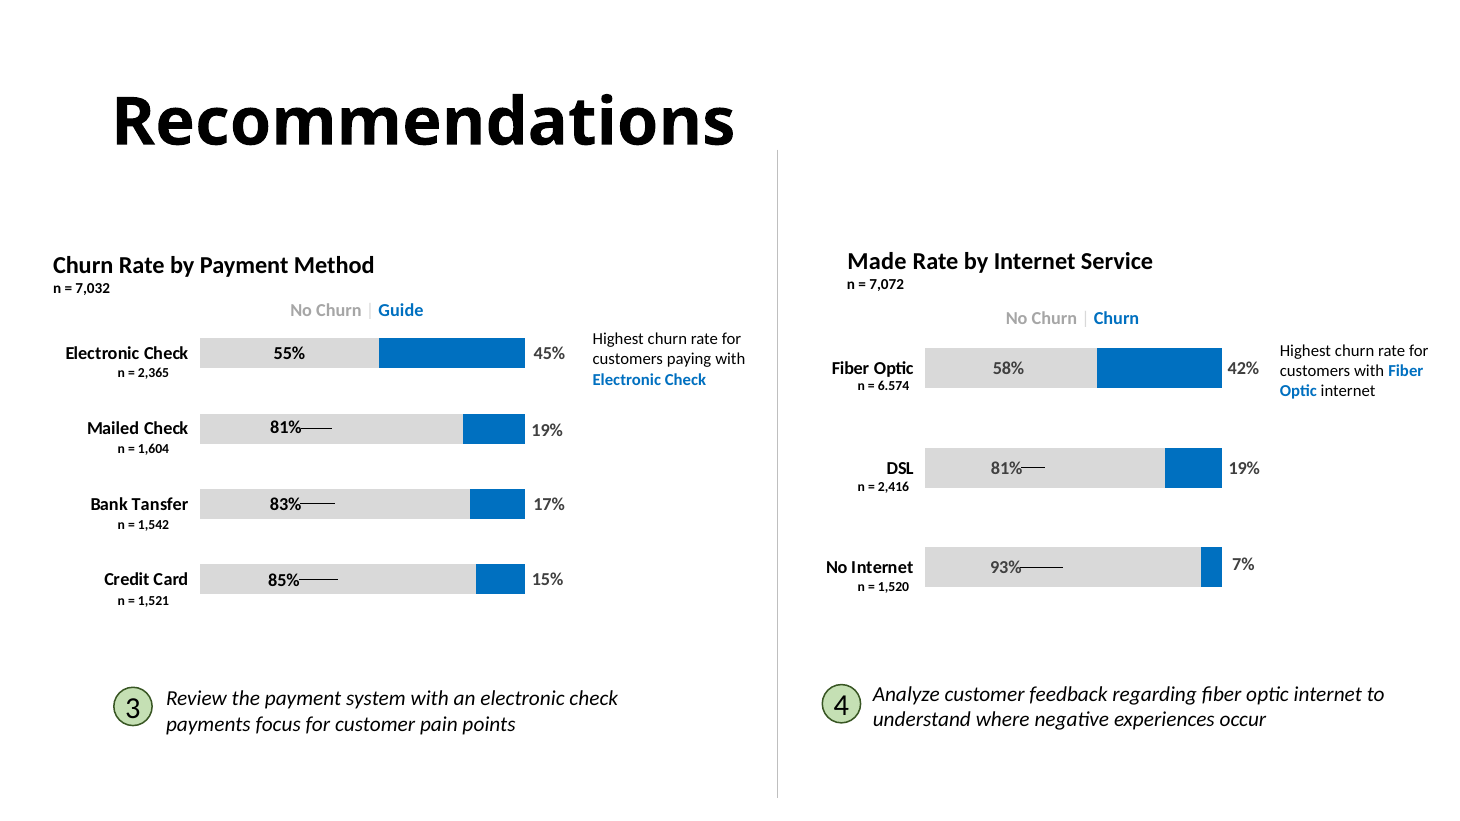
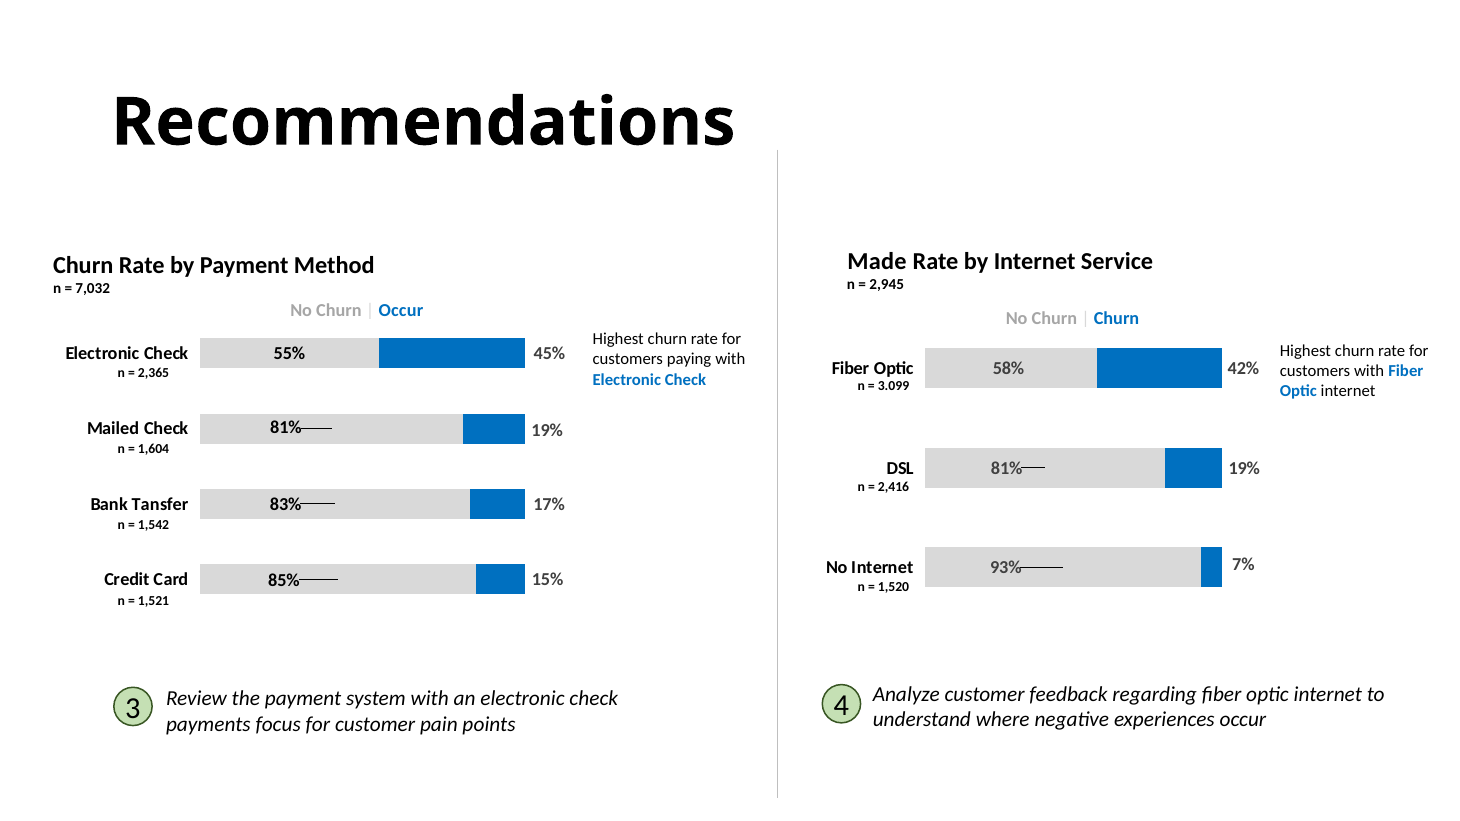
7,072: 7,072 -> 2,945 (887, 285)
Guide: Guide -> Occur (401, 311)
6.574: 6.574 -> 3.099 (893, 386)
